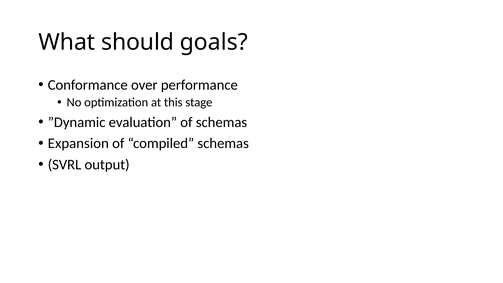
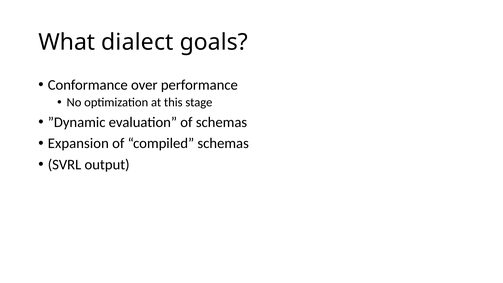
should: should -> dialect (137, 42)
